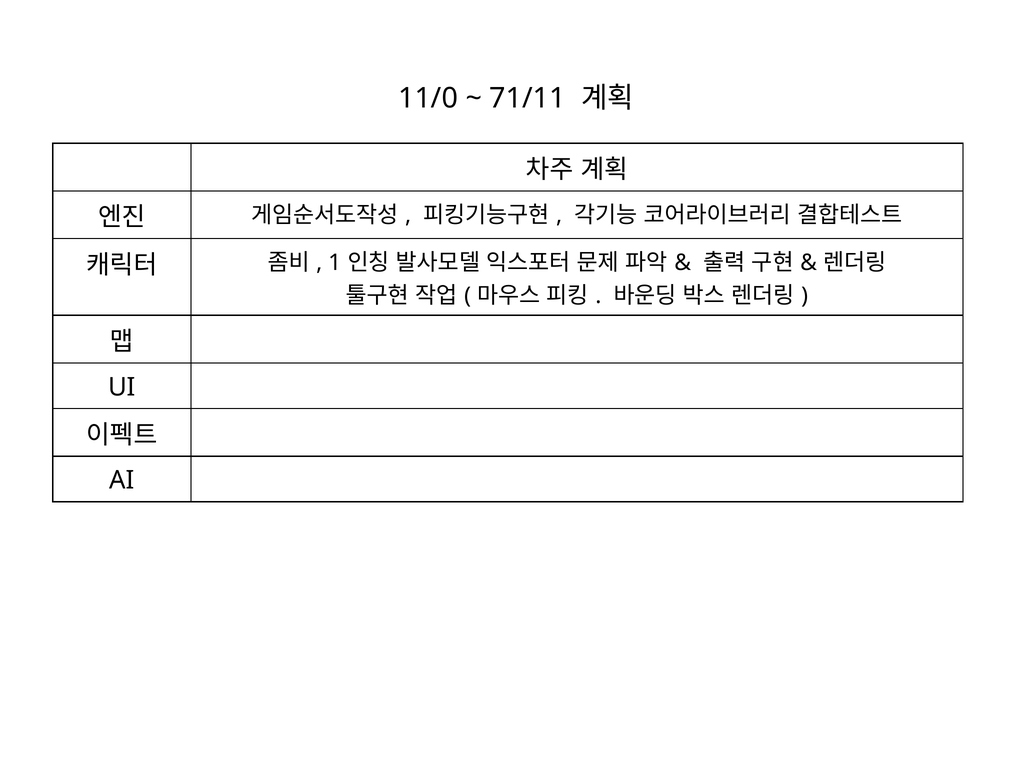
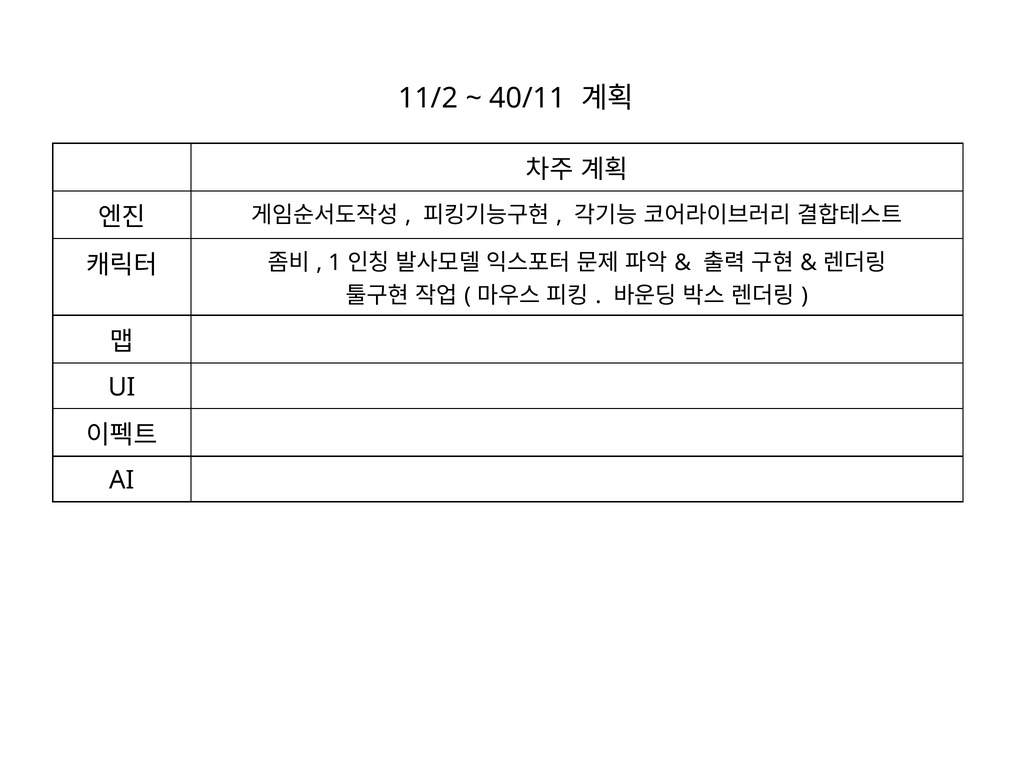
11/0: 11/0 -> 11/2 (428, 98)
71/11: 71/11 -> 40/11 (528, 98)
